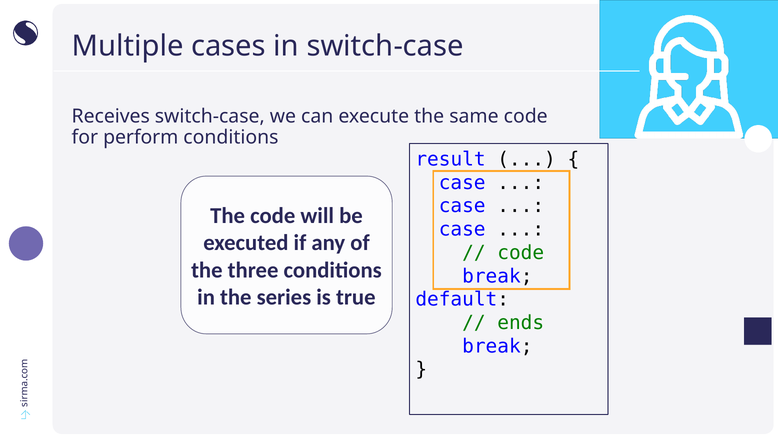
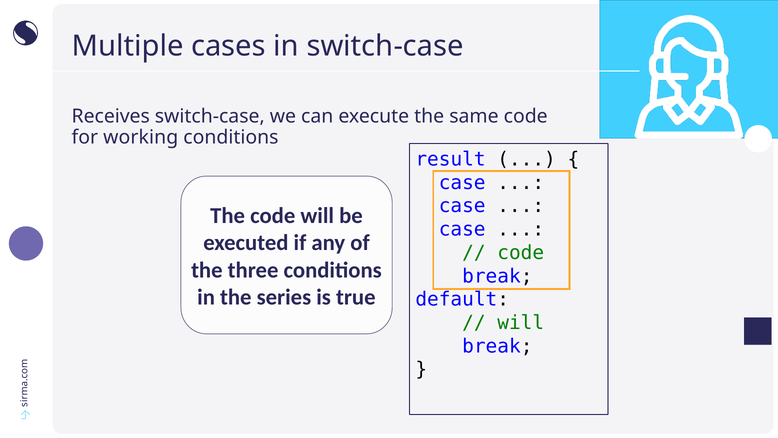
perform: perform -> working (141, 137)
ends: ends -> will (521, 323)
